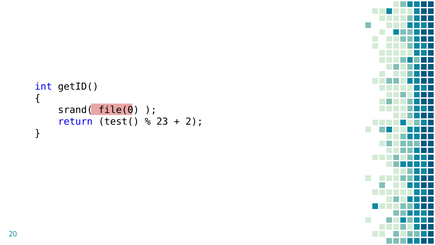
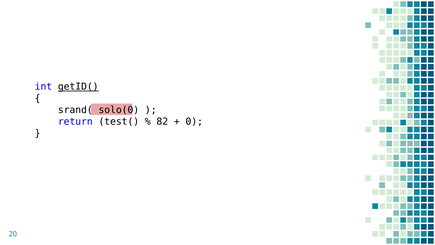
getID( underline: none -> present (78, 87)
file(0: file(0 -> solo(0 (119, 110)
23: 23 -> 82 (162, 121)
2: 2 -> 0 (194, 121)
